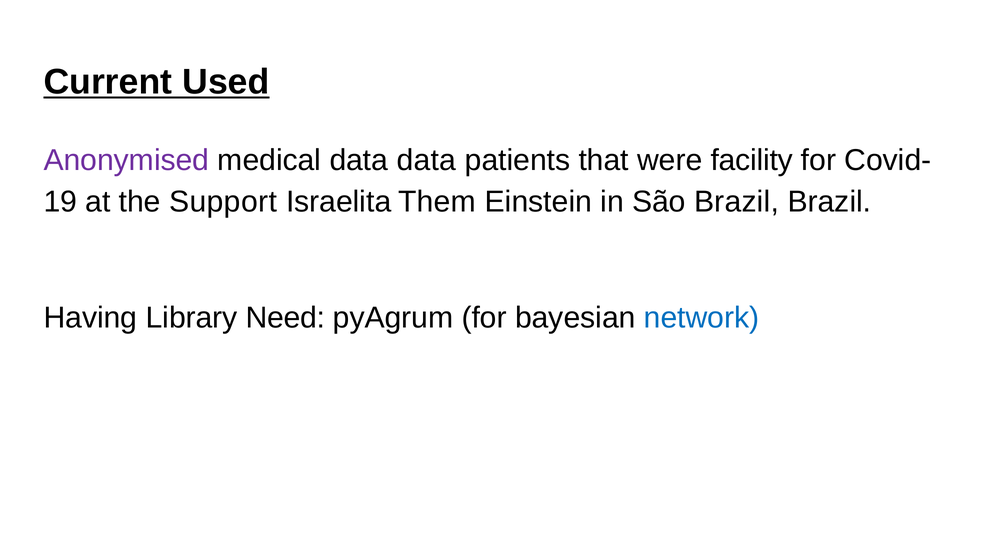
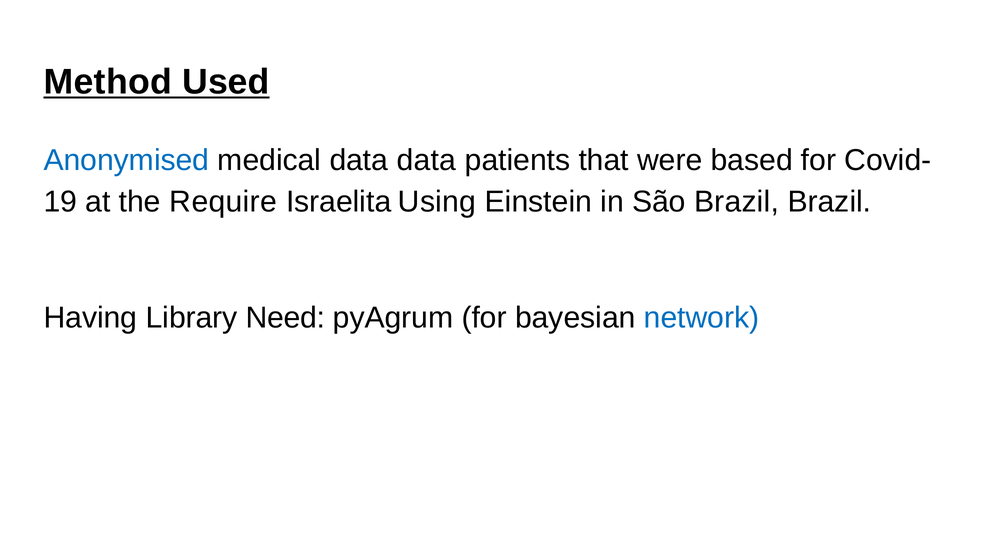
Current: Current -> Method (108, 82)
Anonymised colour: purple -> blue (126, 160)
facility: facility -> based (752, 160)
Support: Support -> Require (223, 202)
Them: Them -> Using (437, 202)
